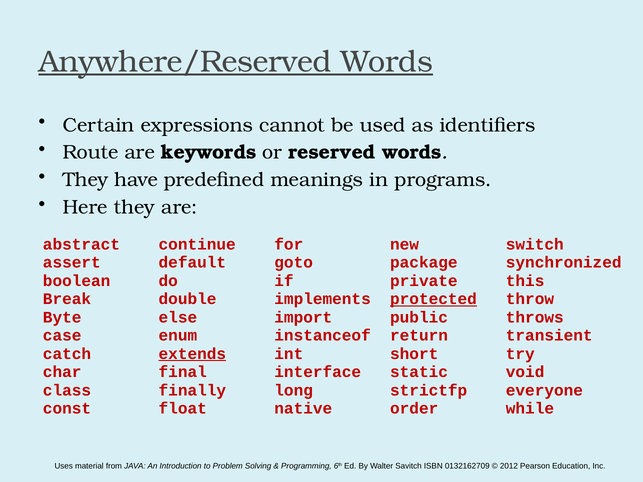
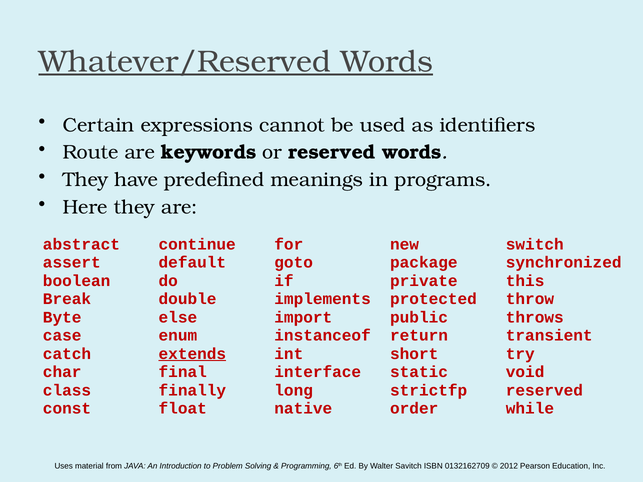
Anywhere/Reserved: Anywhere/Reserved -> Whatever/Reserved (185, 62)
protected underline: present -> none (433, 299)
strictfp everyone: everyone -> reserved (544, 390)
